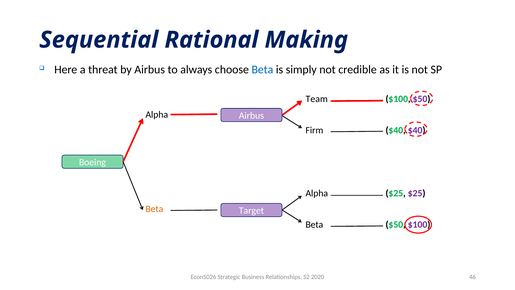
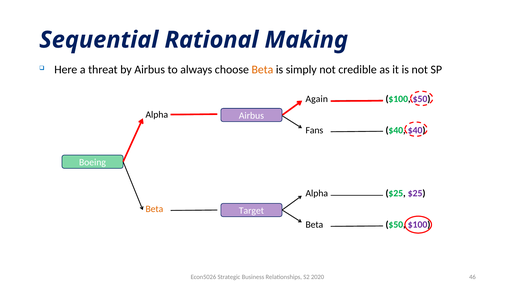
Beta colour: blue -> orange (262, 69)
Team: Team -> Again (317, 99)
Firm: Firm -> Fans (314, 130)
